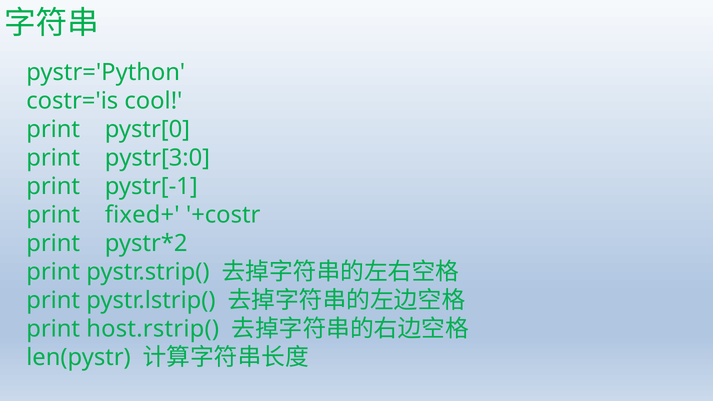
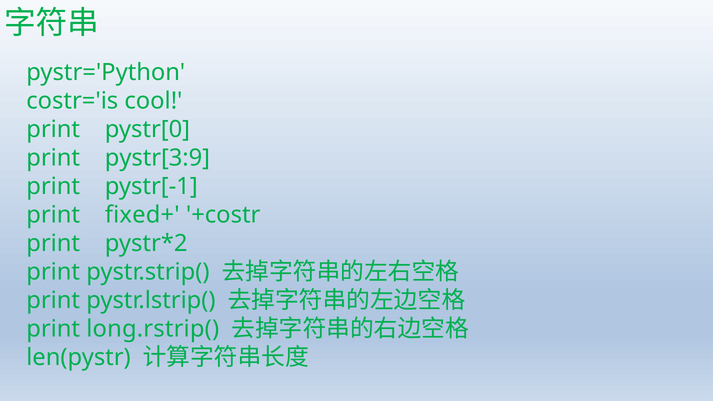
pystr[3:0: pystr[3:0 -> pystr[3:9 (157, 158)
host.rstrip(: host.rstrip( -> long.rstrip( (153, 329)
